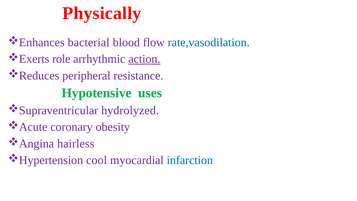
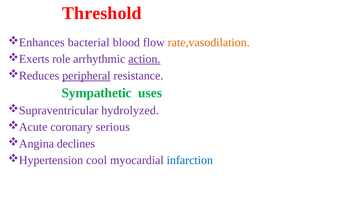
Physically: Physically -> Threshold (102, 13)
rate,vasodilation colour: blue -> orange (209, 42)
peripheral underline: none -> present (86, 76)
Hypotensive: Hypotensive -> Sympathetic (97, 93)
obesity: obesity -> serious (113, 127)
hairless: hairless -> declines (76, 144)
